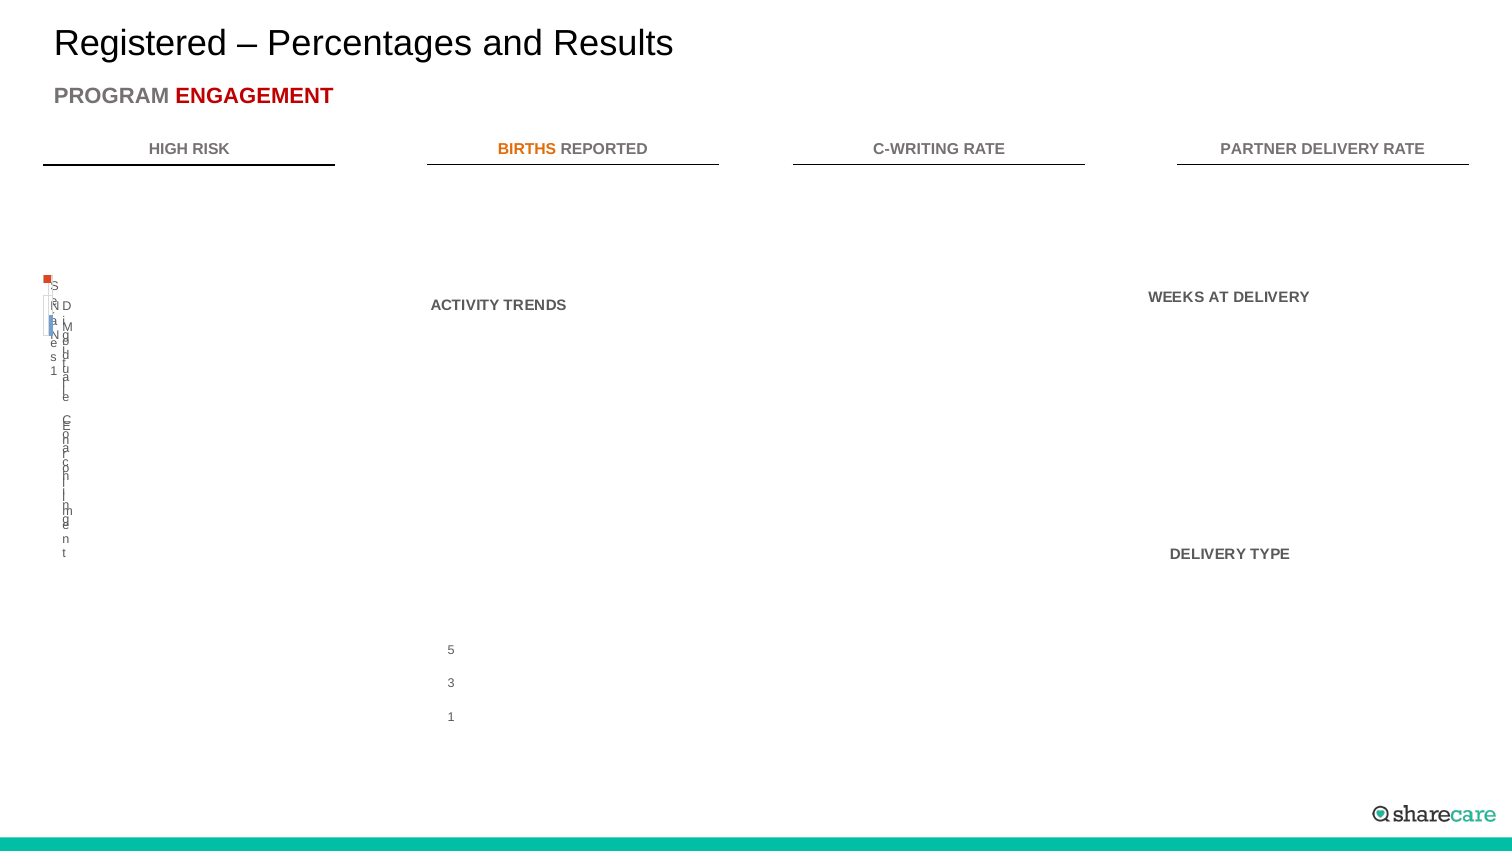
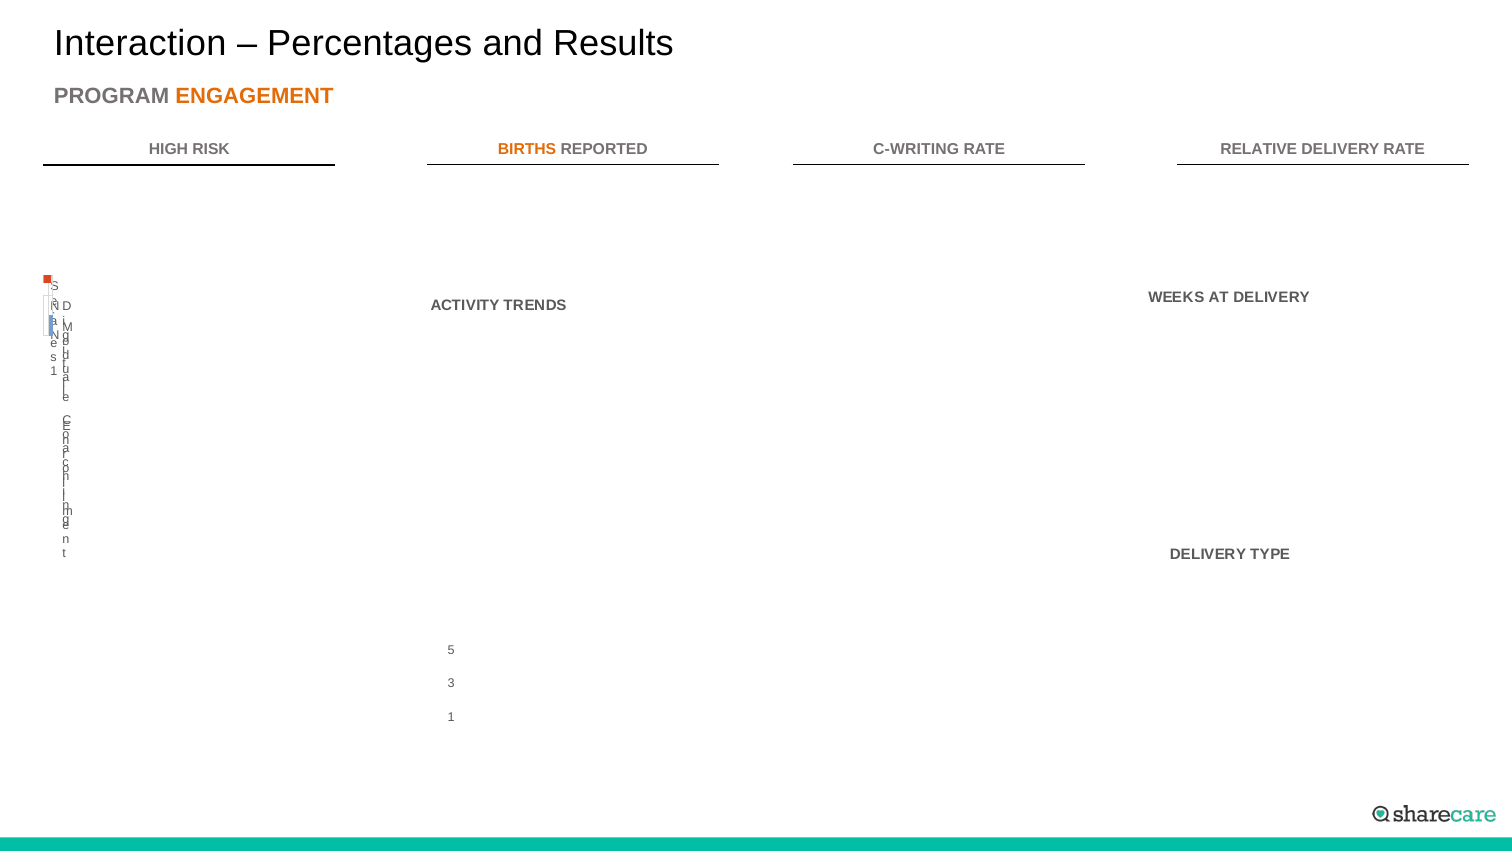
Registered: Registered -> Interaction (140, 43)
ENGAGEMENT colour: red -> orange (254, 97)
PARTNER: PARTNER -> RELATIVE (1259, 149)
